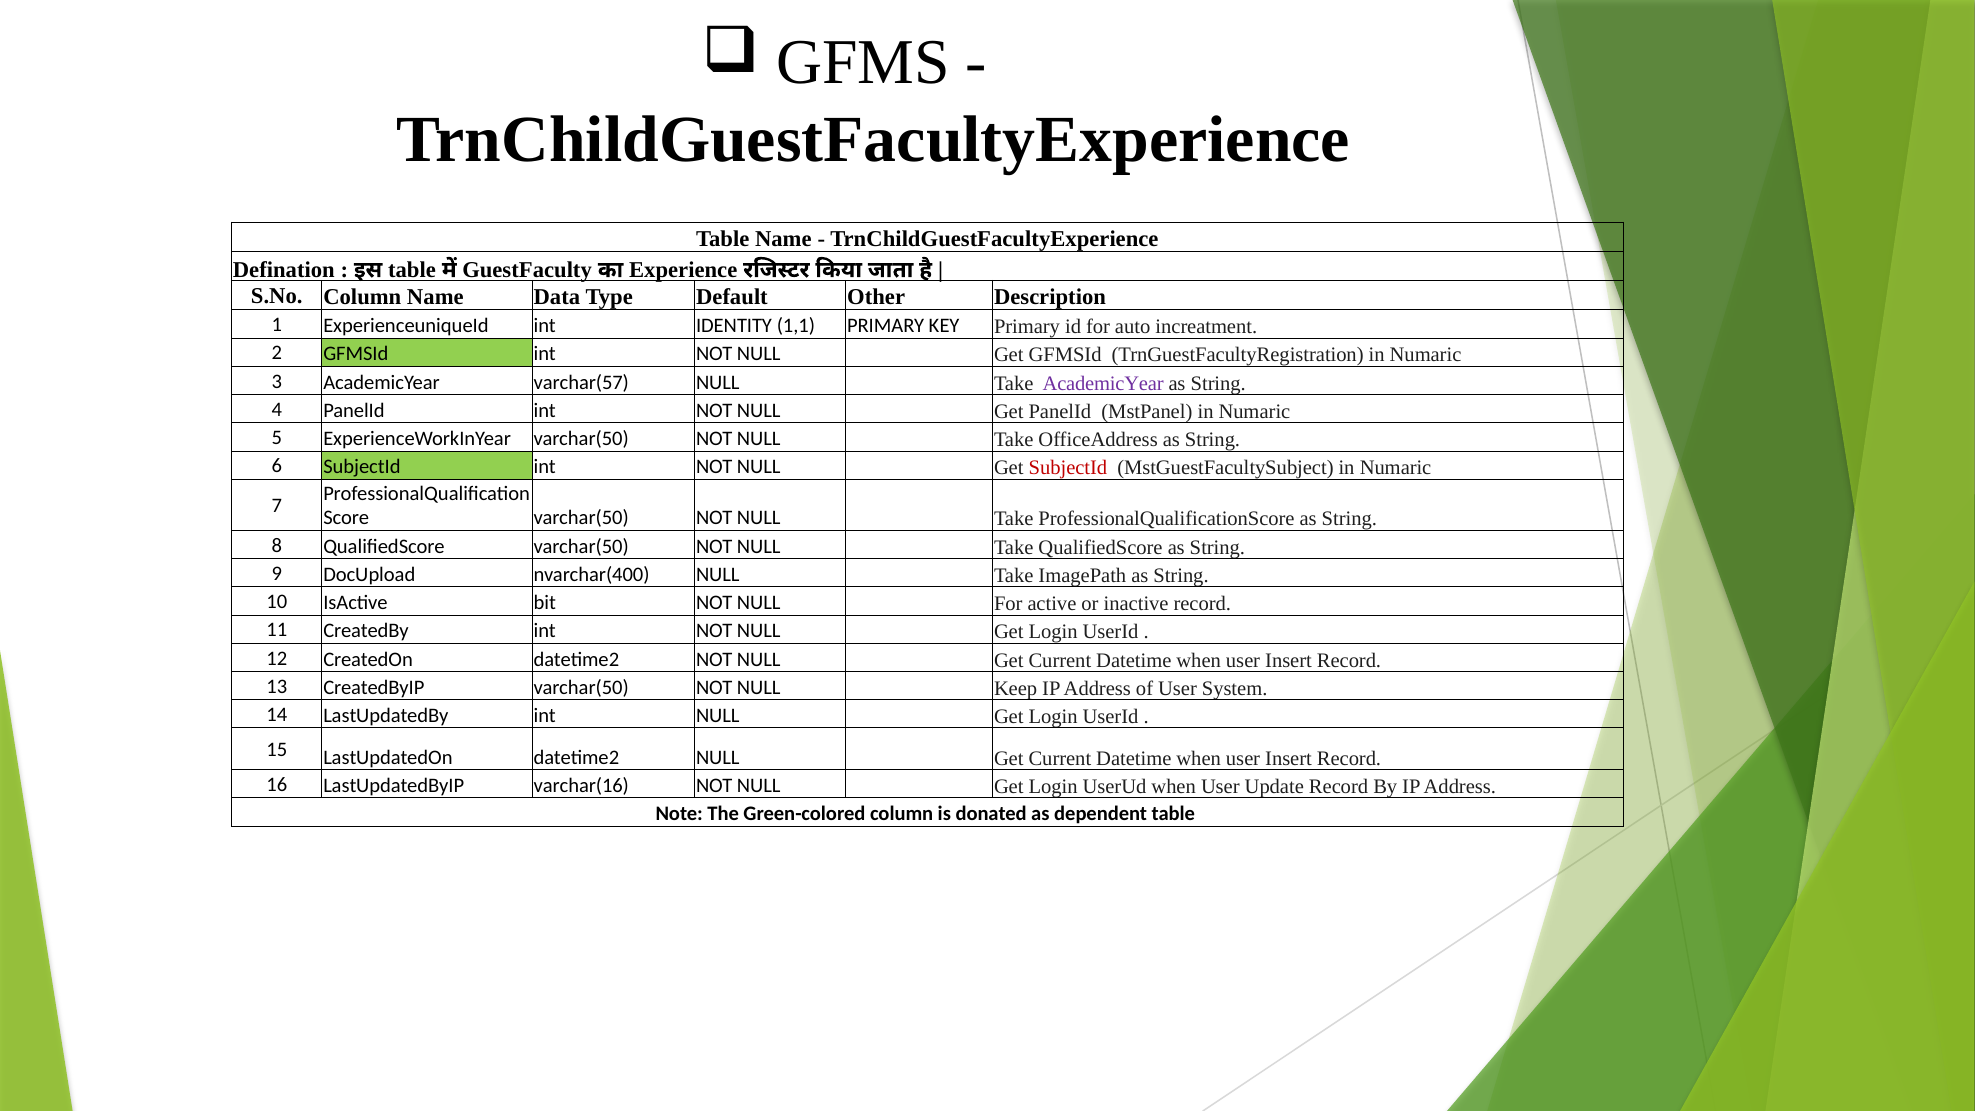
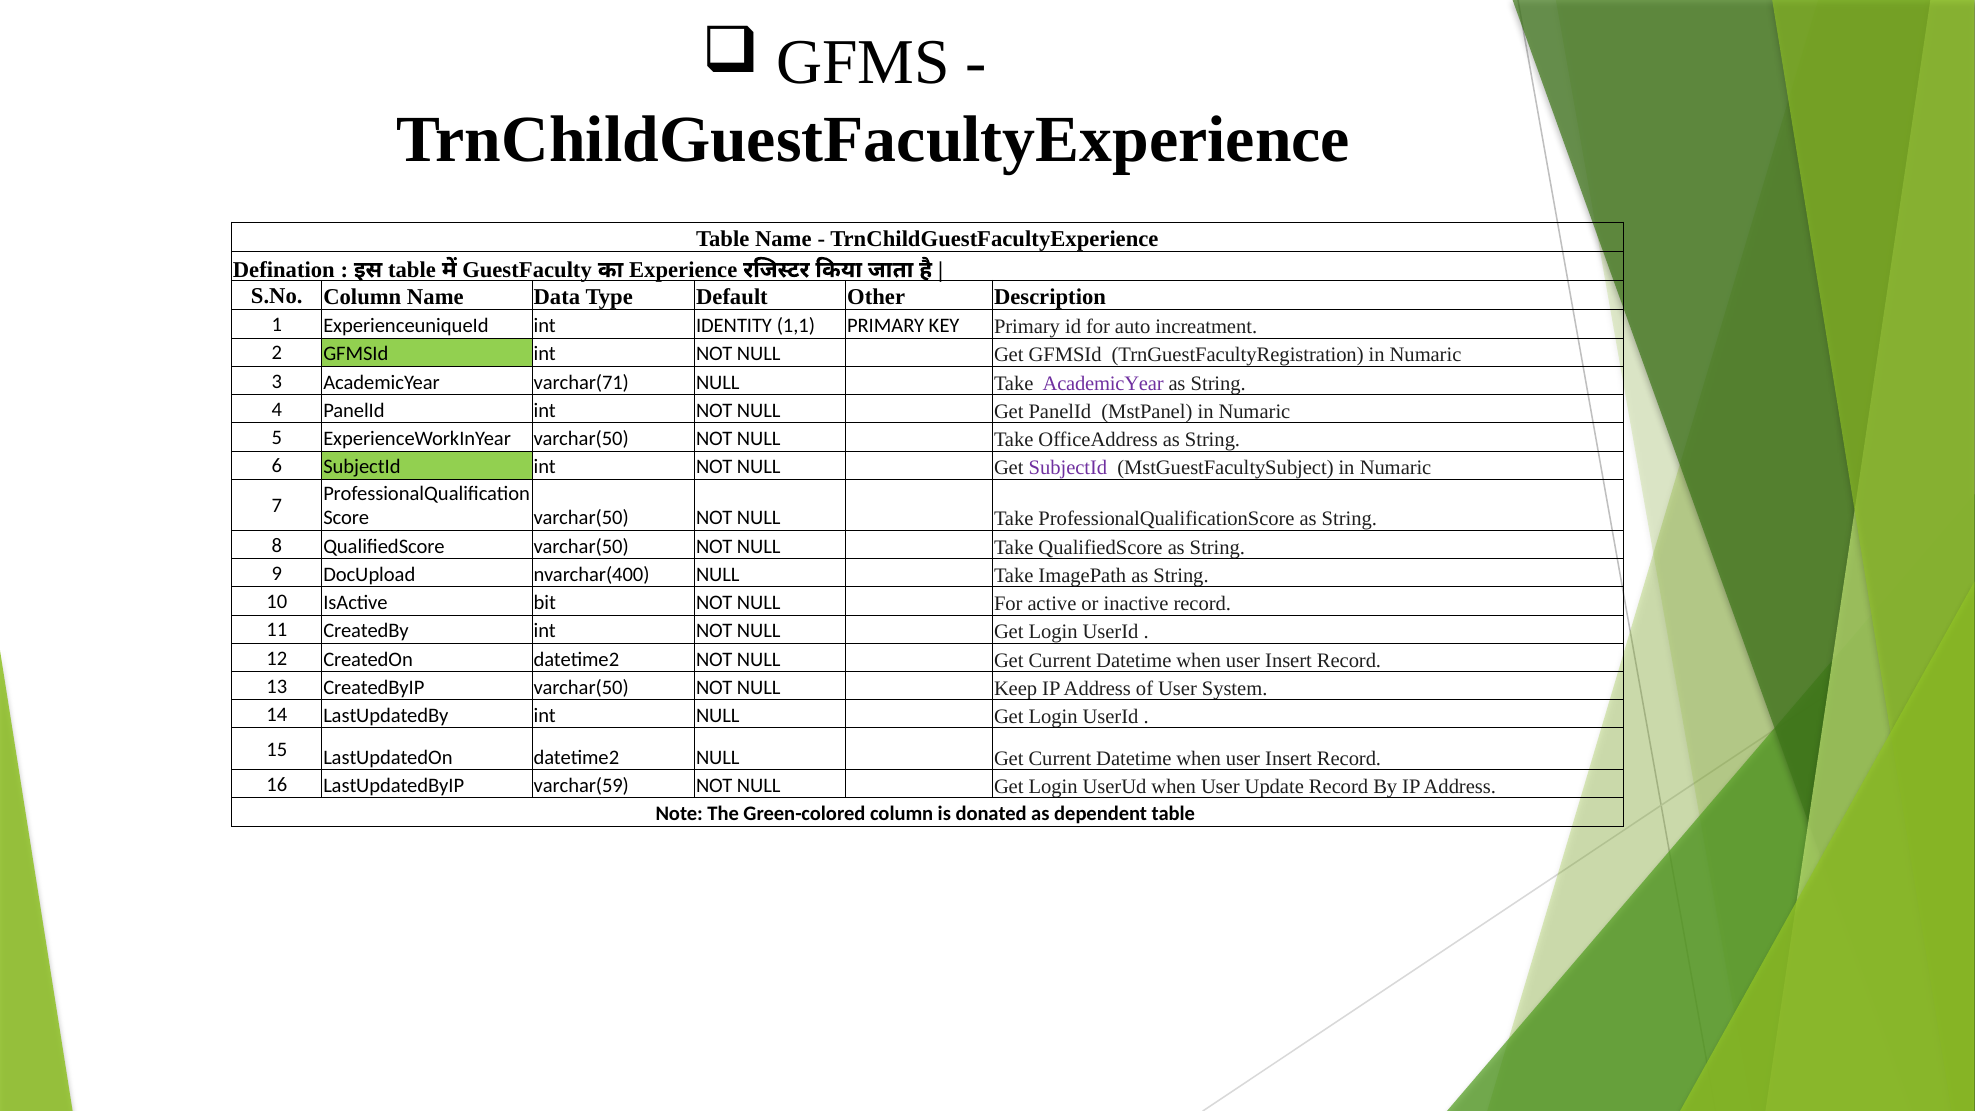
varchar(57: varchar(57 -> varchar(71 (581, 382)
SubjectId colour: red -> purple (1068, 468)
varchar(16: varchar(16 -> varchar(59 (581, 786)
